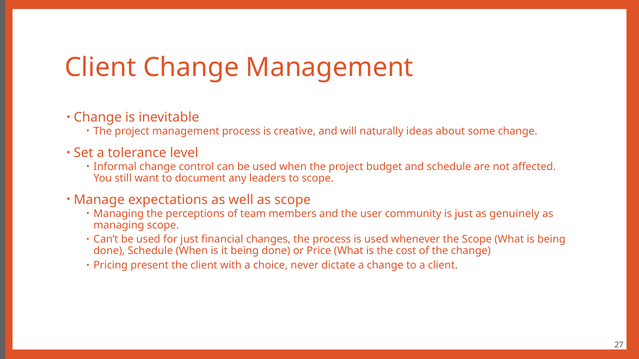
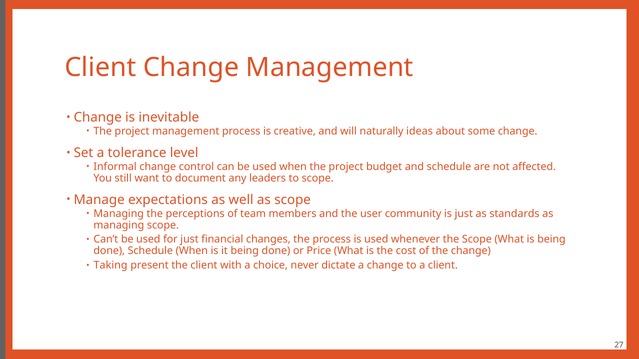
genuinely: genuinely -> standards (514, 214)
Pricing: Pricing -> Taking (111, 266)
